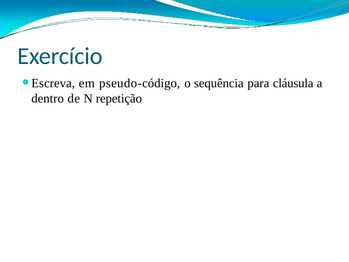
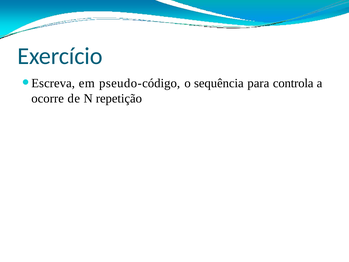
cláusula: cláusula -> controla (293, 83)
dentro: dentro -> ocorre (48, 98)
